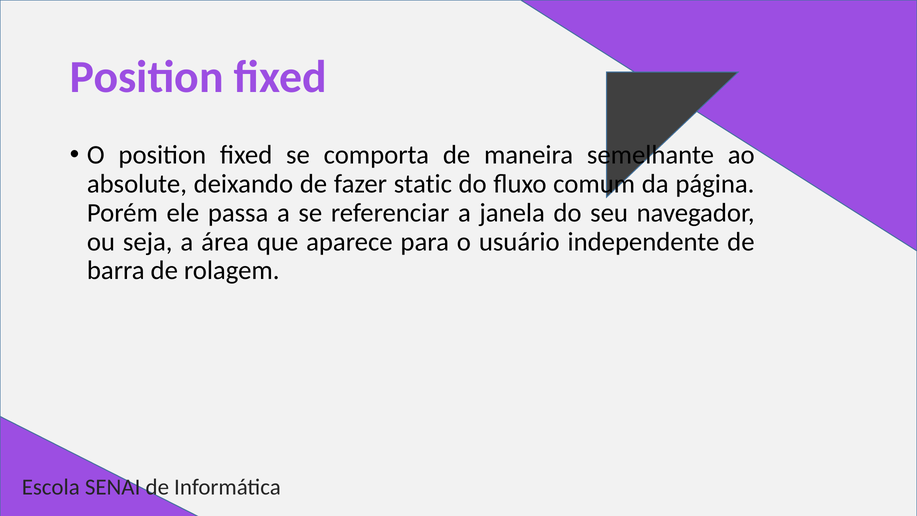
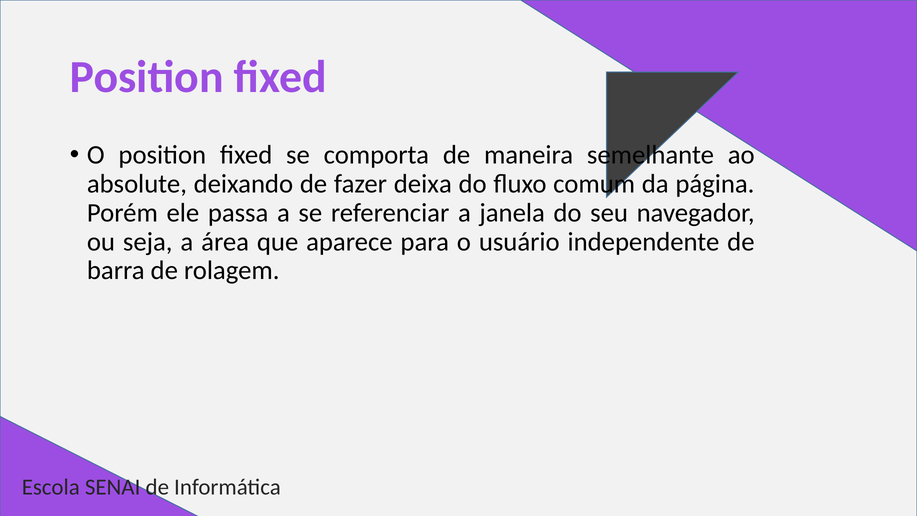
static: static -> deixa (423, 184)
